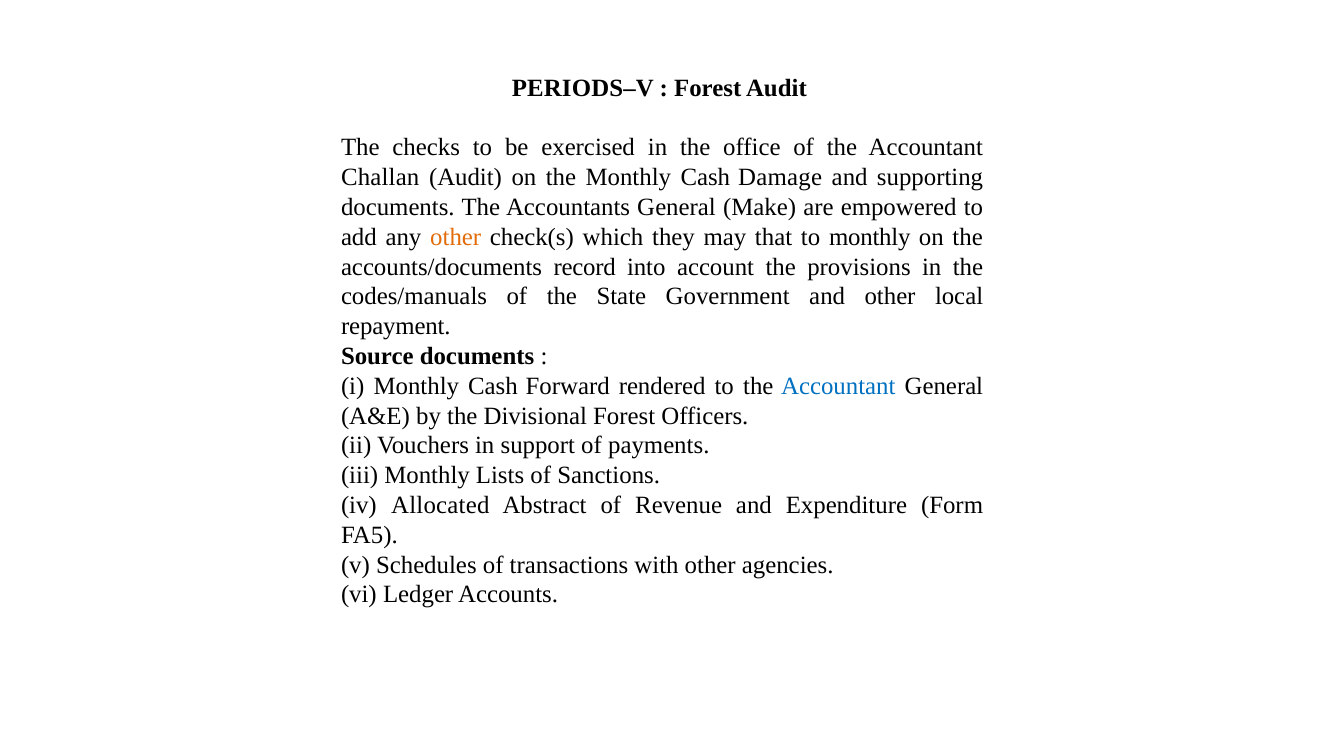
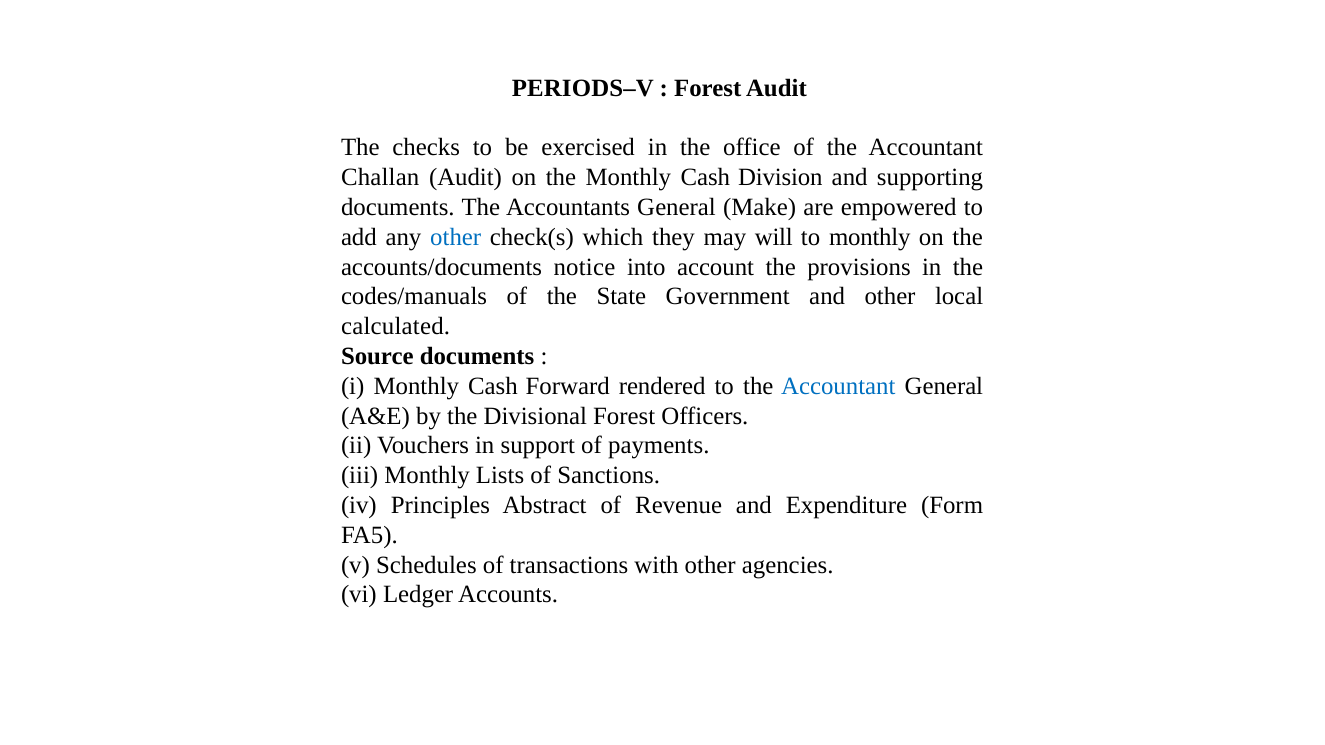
Damage: Damage -> Division (780, 178)
other colour: orange -> blue (456, 237)
that: that -> will (774, 237)
record: record -> notice (584, 267)
repayment: repayment -> calculated (396, 327)
Allocated: Allocated -> Principles (440, 505)
